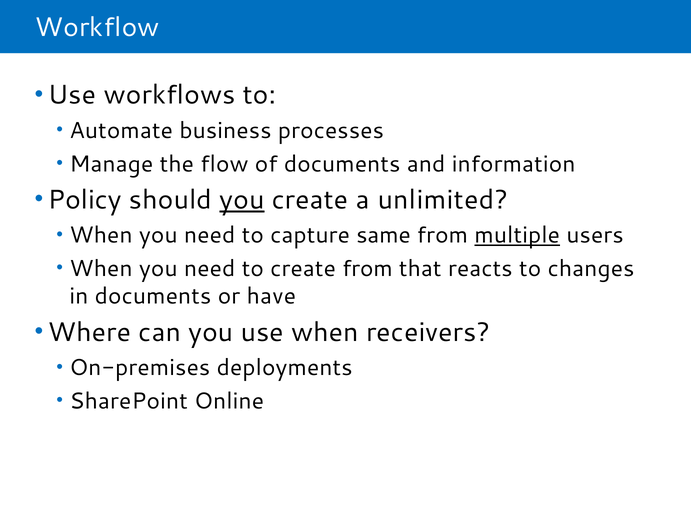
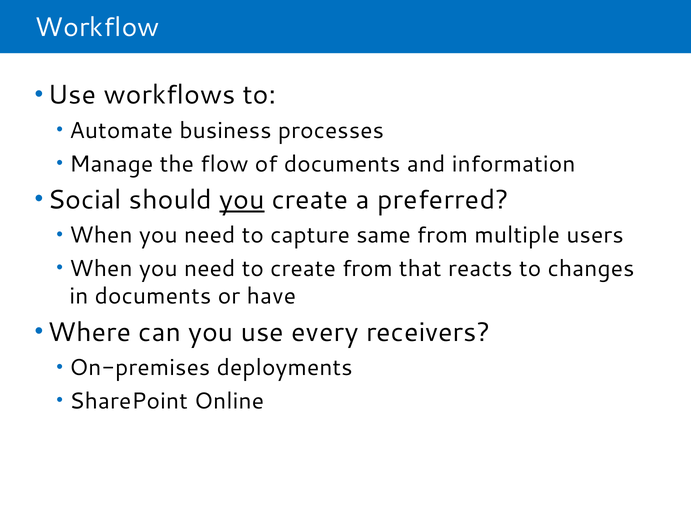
Policy: Policy -> Social (85, 200)
unlimited: unlimited -> preferred (443, 200)
multiple underline: present -> none (517, 235)
use when: when -> every (325, 332)
